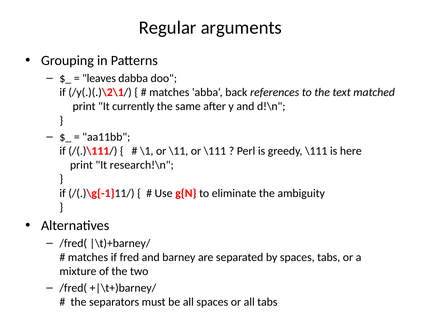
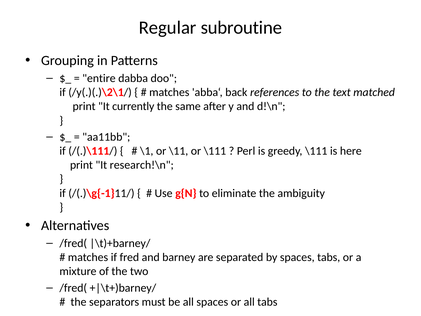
arguments: arguments -> subroutine (241, 28)
leaves: leaves -> entire (99, 78)
